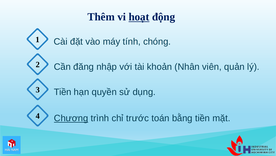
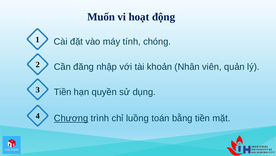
Thêm: Thêm -> Muốn (101, 17)
hoạt underline: present -> none (139, 17)
trước: trước -> luồng (137, 118)
